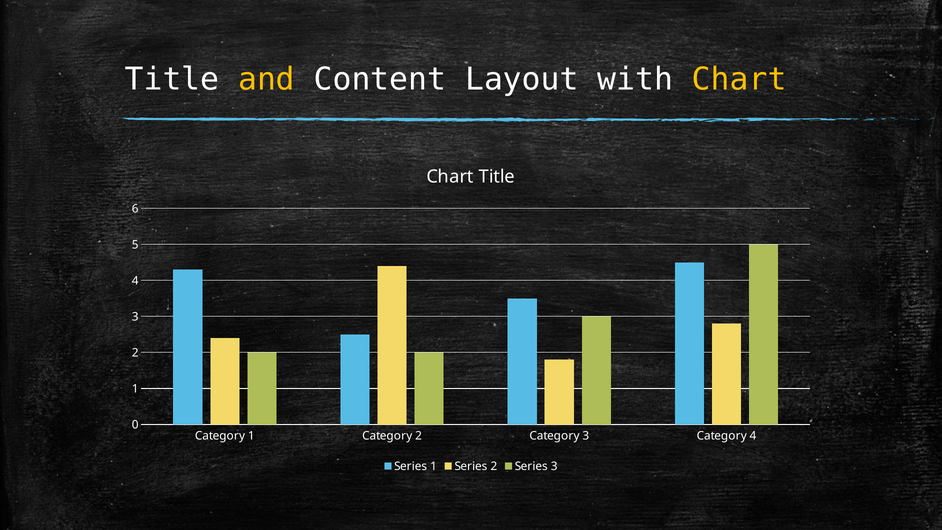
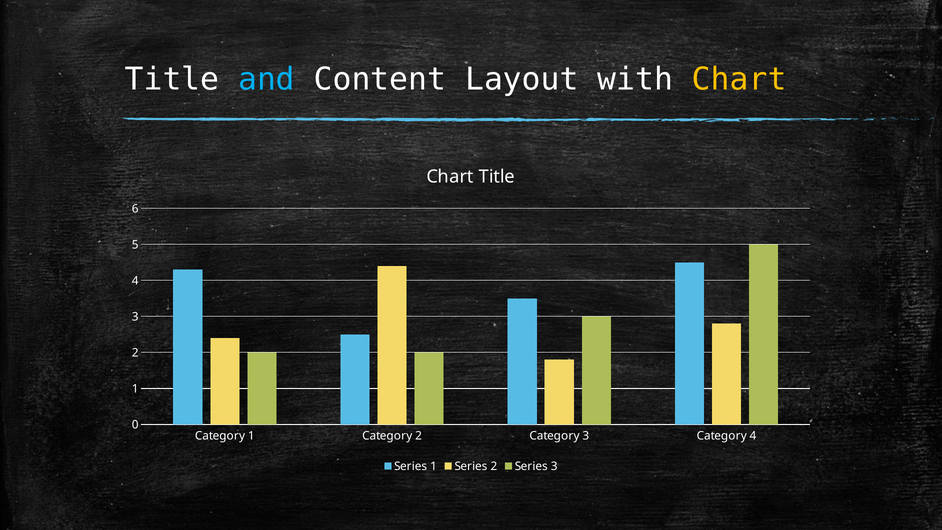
and colour: yellow -> light blue (267, 79)
